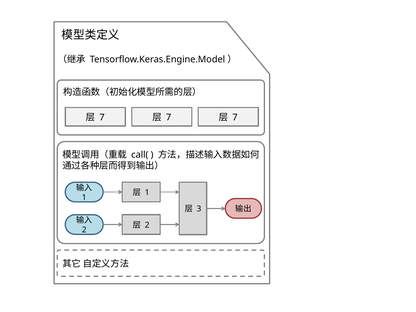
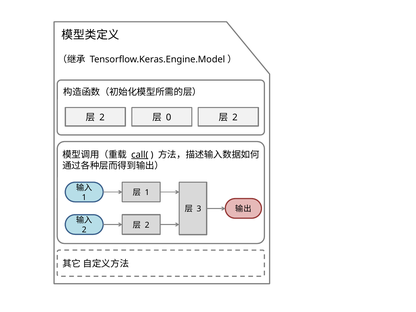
7: 7 -> 2 (102, 117)
7: 7 -> 0 (169, 117)
7: 7 -> 2 (235, 117)
call( underline: none -> present (140, 155)
